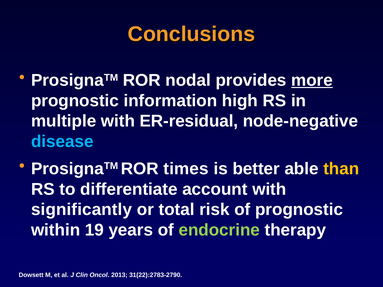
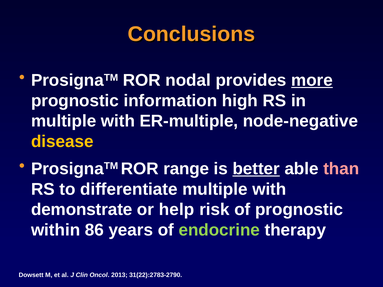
ER-residual: ER-residual -> ER-multiple (189, 121)
disease colour: light blue -> yellow (62, 142)
times: times -> range (186, 169)
better underline: none -> present (256, 169)
than colour: yellow -> pink (341, 169)
differentiate account: account -> multiple (215, 189)
significantly: significantly -> demonstrate (82, 210)
total: total -> help (177, 210)
19: 19 -> 86 (94, 230)
